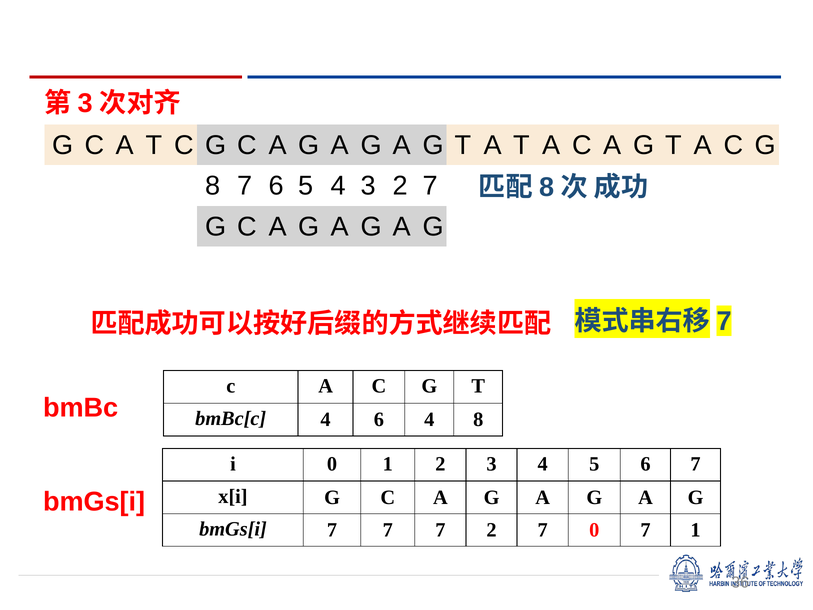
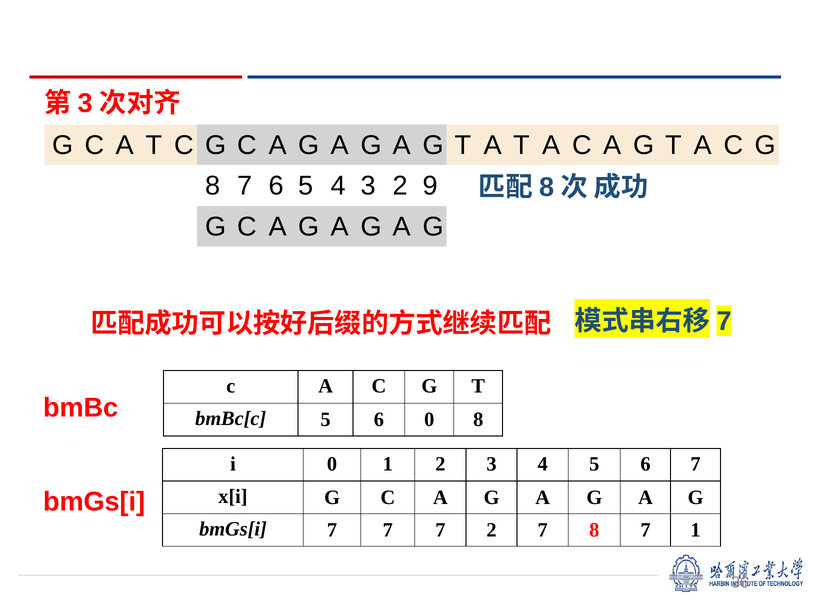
3 2 7: 7 -> 9 (430, 186)
bmBc[c 4: 4 -> 5 (326, 420)
6 4: 4 -> 0 (429, 420)
7 0: 0 -> 8 (594, 530)
